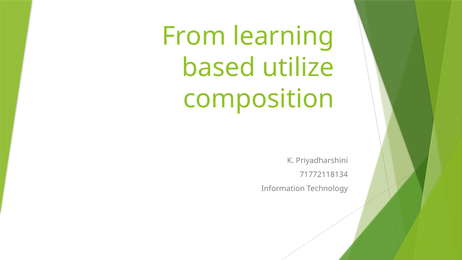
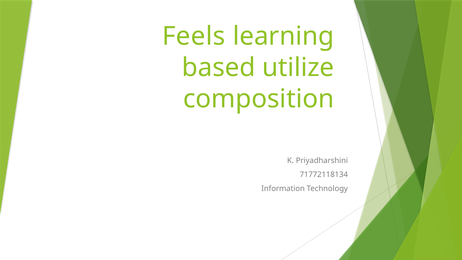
From: From -> Feels (194, 36)
